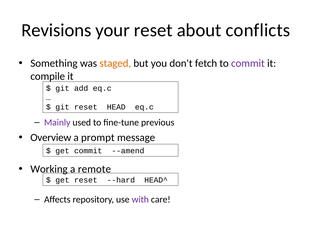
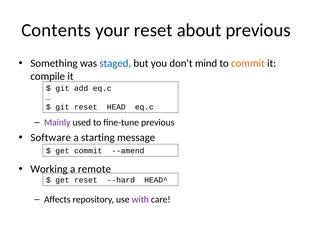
Revisions: Revisions -> Contents (56, 30)
about conflicts: conflicts -> previous (258, 30)
staged colour: orange -> blue (115, 63)
fetch: fetch -> mind (206, 63)
commit colour: purple -> orange (248, 63)
Overview: Overview -> Software (51, 138)
prompt: prompt -> starting (98, 138)
